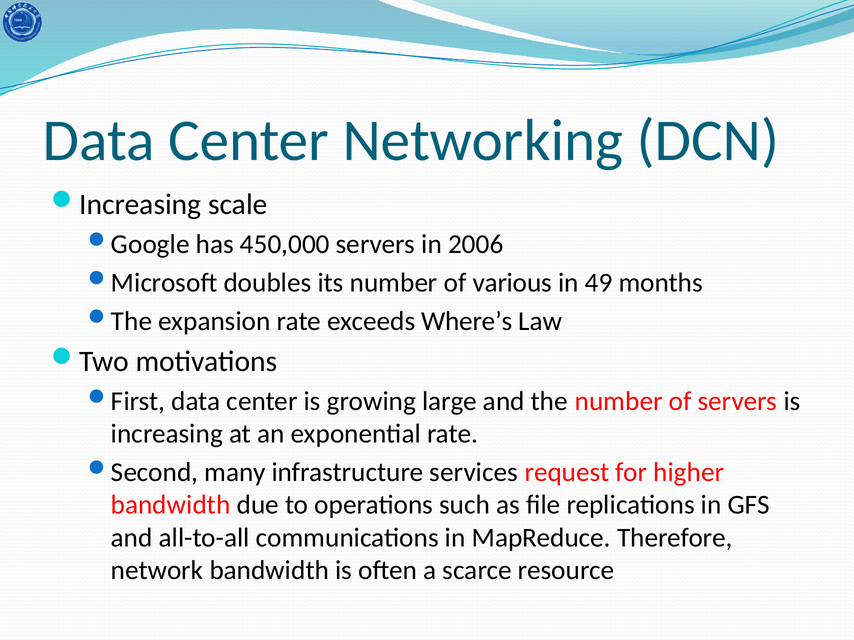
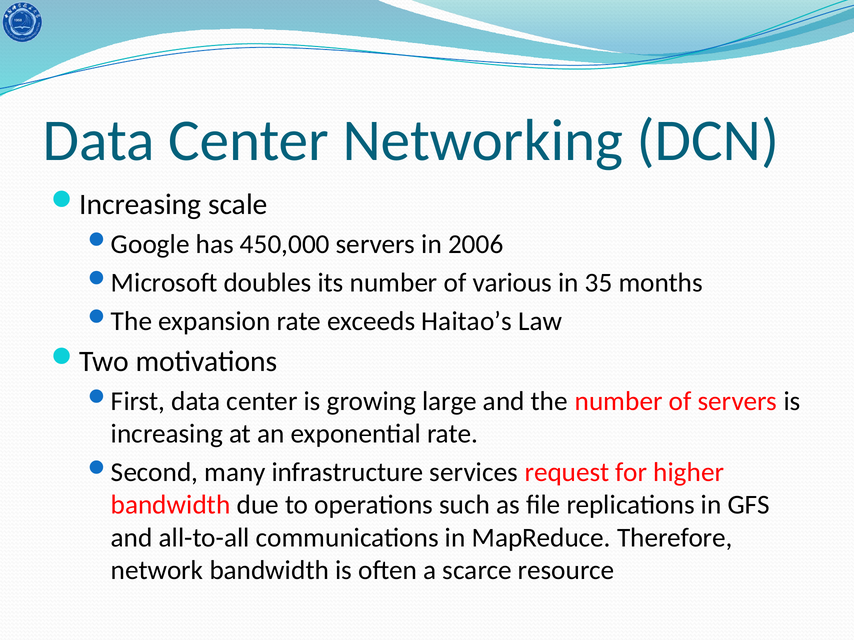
49: 49 -> 35 (599, 283)
Where’s: Where’s -> Haitao’s (467, 321)
